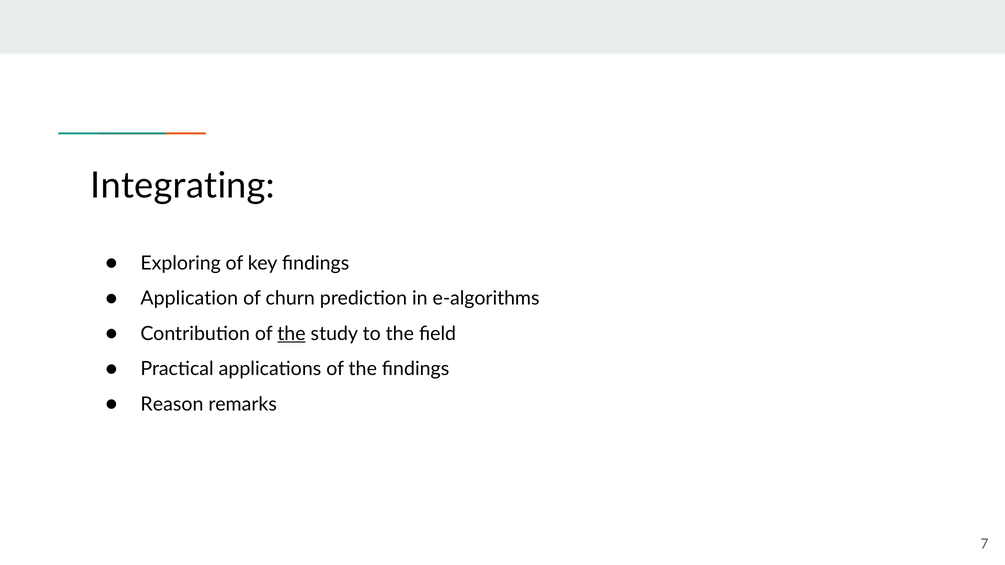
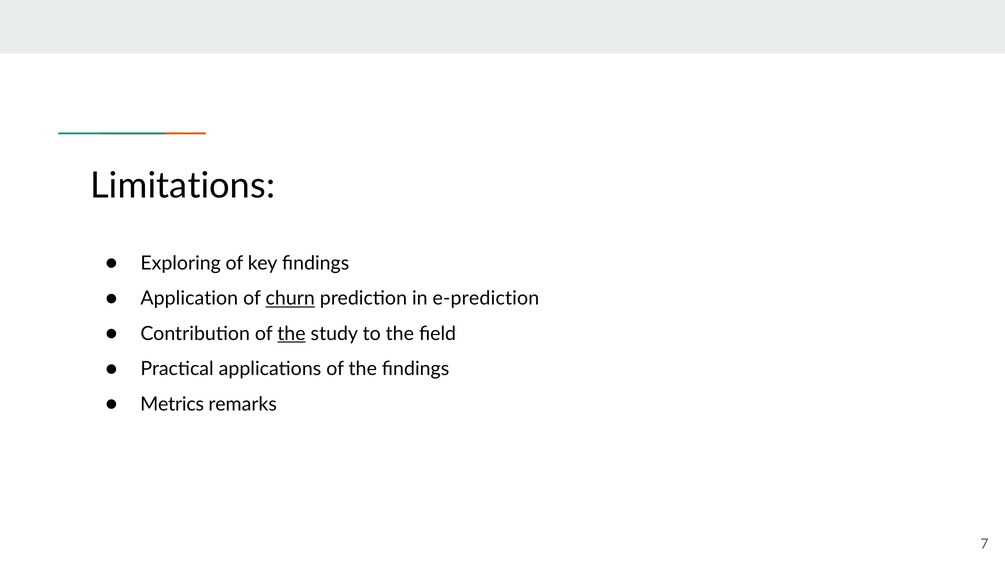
Integrating: Integrating -> Limitations (183, 186)
churn underline: none -> present (290, 299)
e-algorithms: e-algorithms -> e-prediction (486, 299)
Reason: Reason -> Metrics (172, 404)
